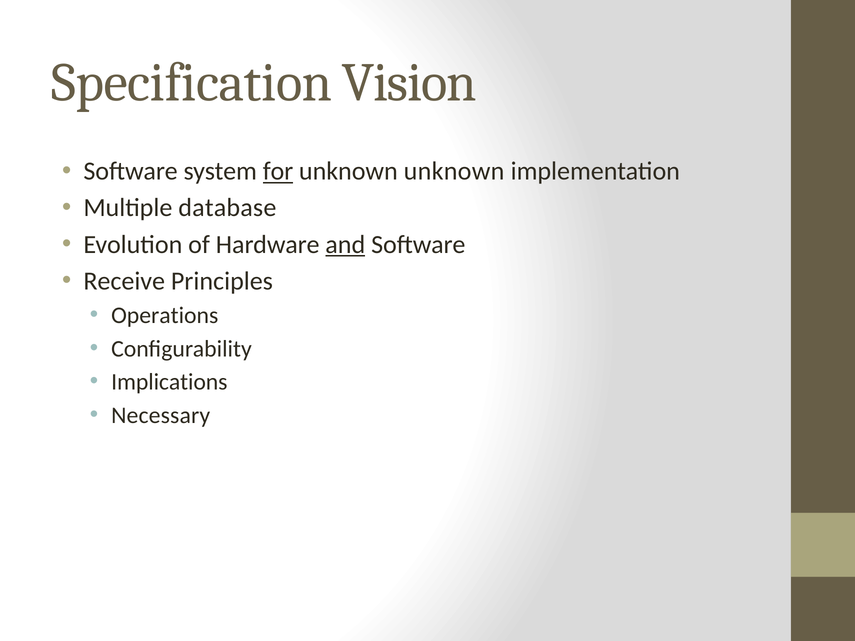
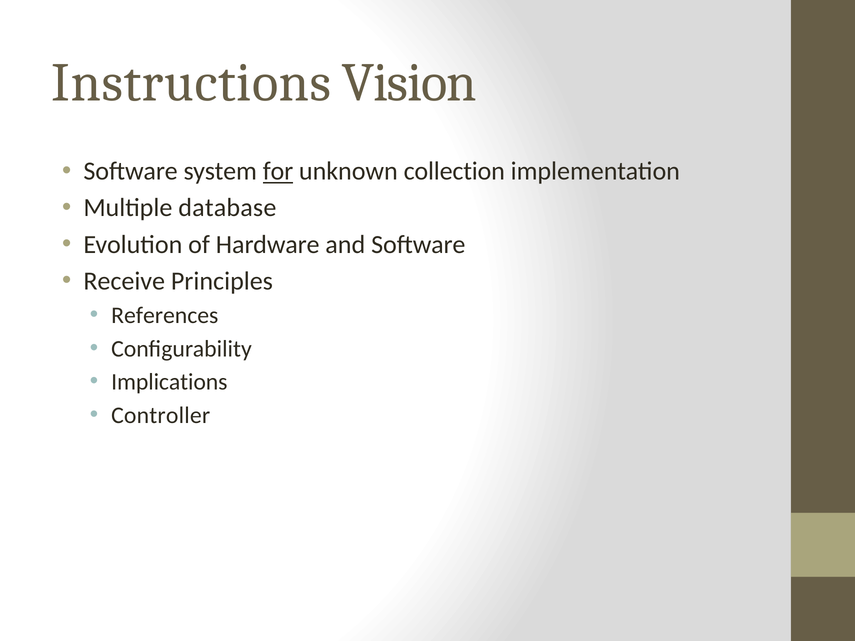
Specification: Specification -> Instructions (191, 83)
unknown unknown: unknown -> collection (454, 171)
and underline: present -> none (345, 245)
Operations: Operations -> References (165, 316)
Necessary: Necessary -> Controller (161, 415)
